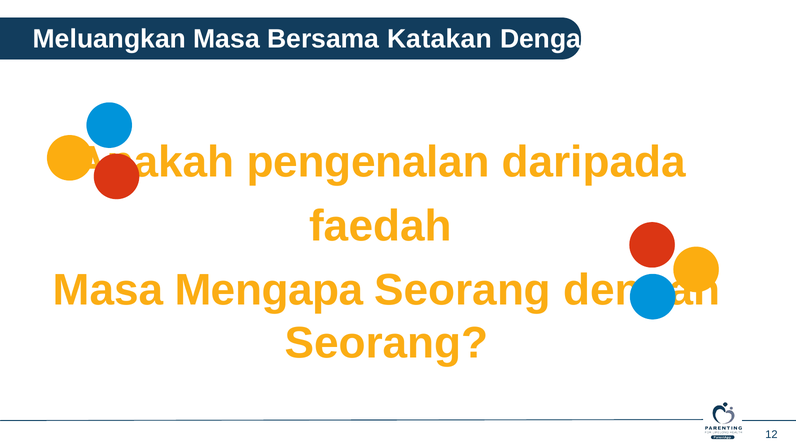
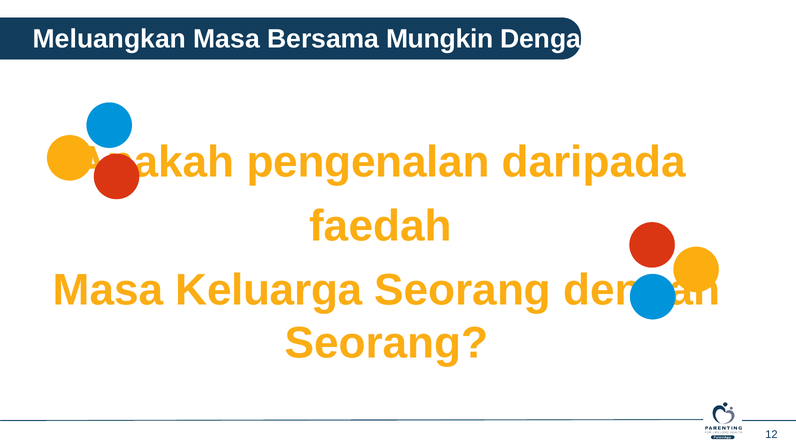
Katakan: Katakan -> Mungkin (440, 39)
Mengapa: Mengapa -> Keluarga (269, 290)
